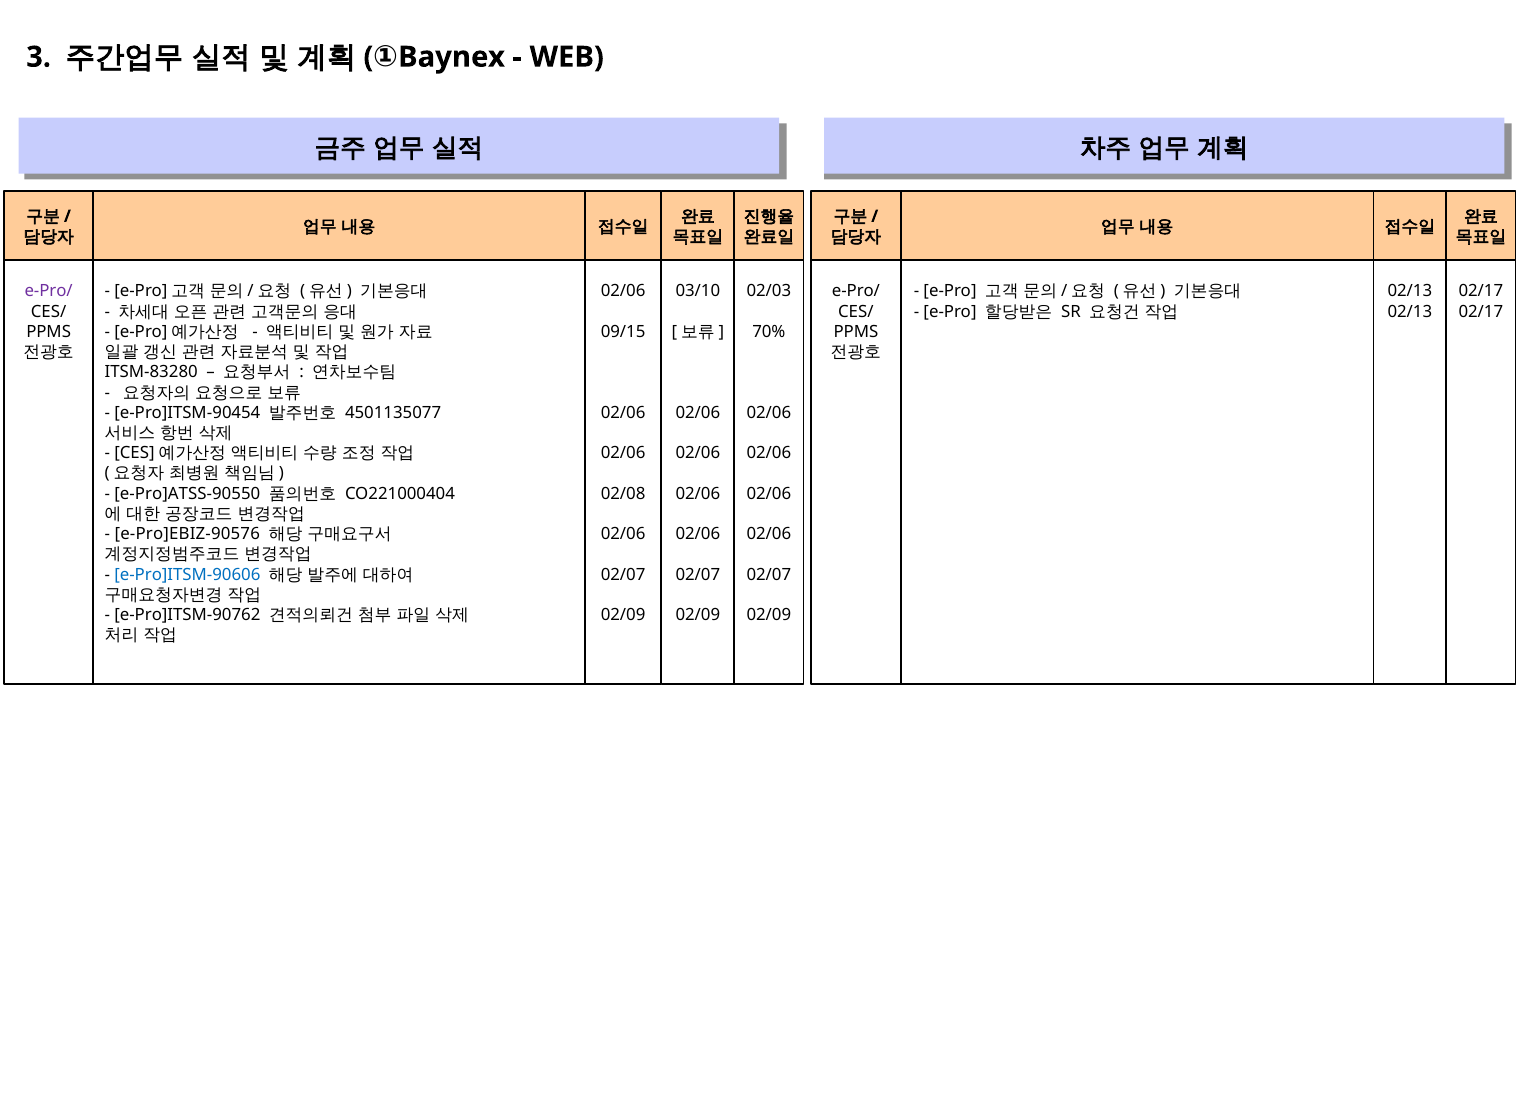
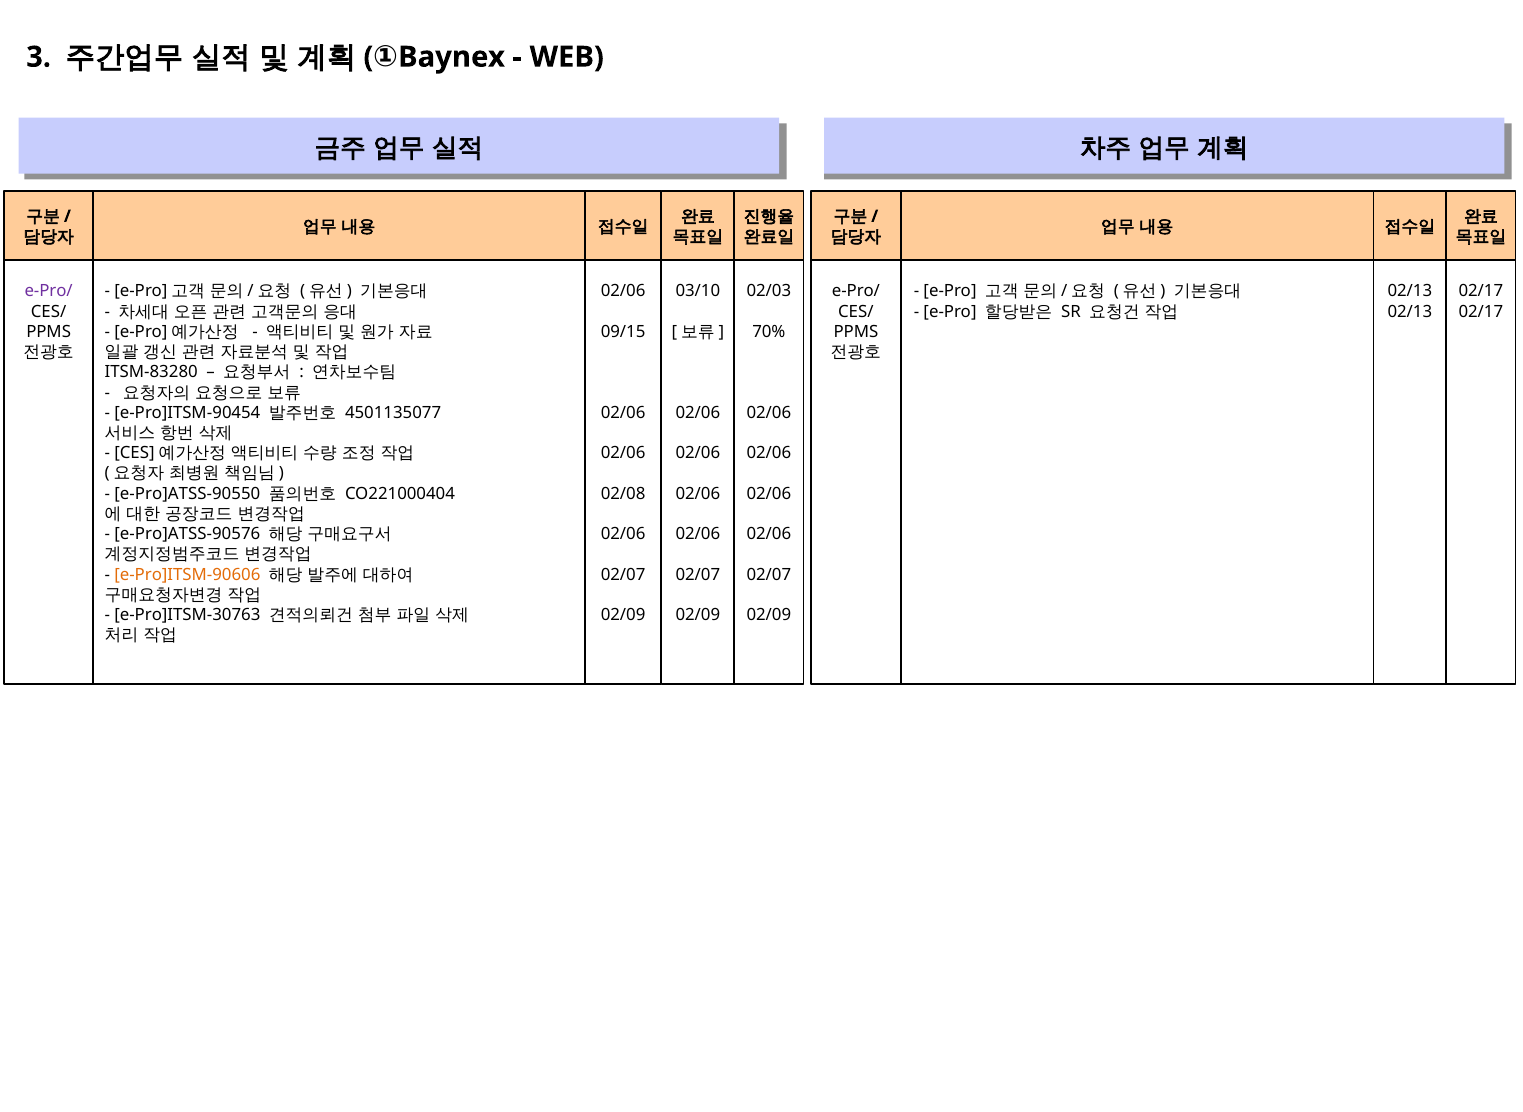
e-Pro]EBIZ-90576: e-Pro]EBIZ-90576 -> e-Pro]ATSS-90576 (187, 534)
e-Pro]ITSM-90606 colour: blue -> orange (187, 575)
e-Pro]ITSM-90762: e-Pro]ITSM-90762 -> e-Pro]ITSM-30763 (187, 615)
